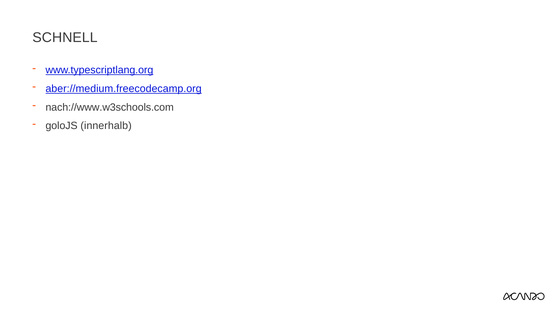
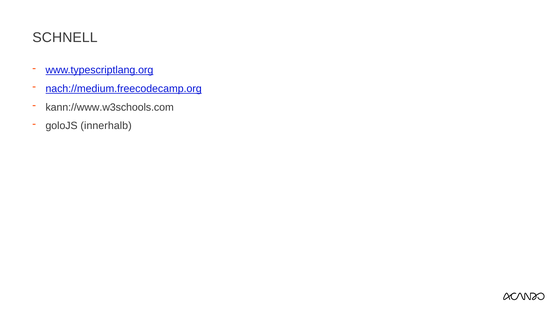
aber://medium.freecodecamp.org: aber://medium.freecodecamp.org -> nach://medium.freecodecamp.org (124, 89)
nach://www.w3schools.com: nach://www.w3schools.com -> kann://www.w3schools.com (110, 107)
